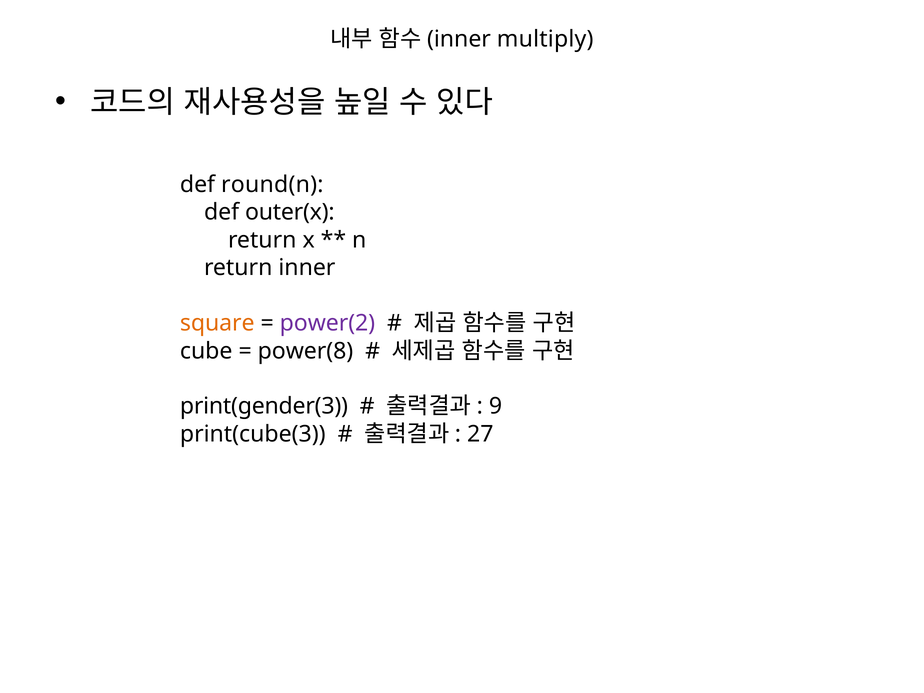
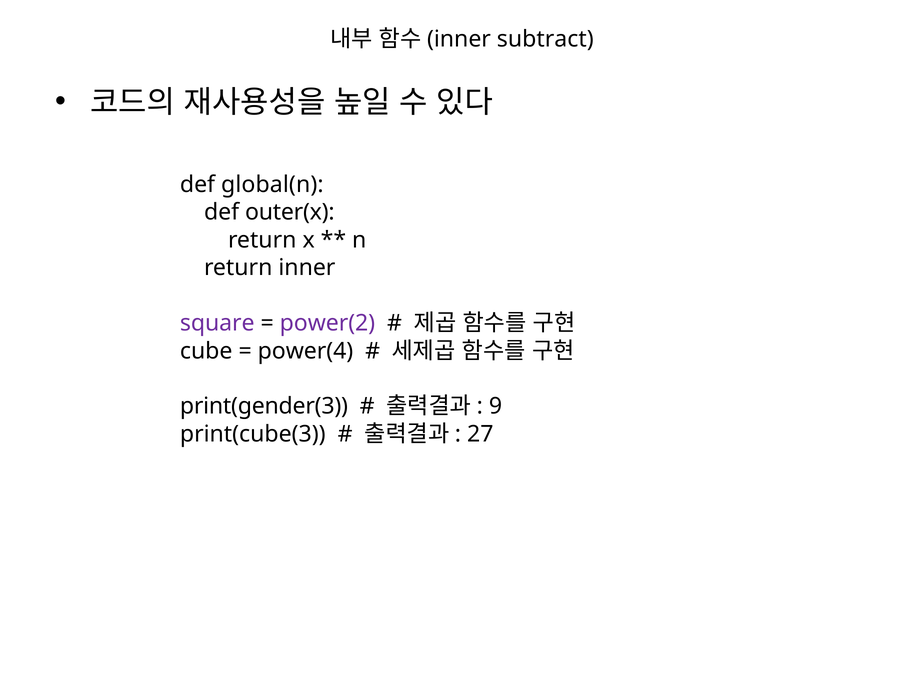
multiply: multiply -> subtract (545, 39)
round(n: round(n -> global(n (272, 185)
square colour: orange -> purple (217, 323)
power(8: power(8 -> power(4 (305, 351)
